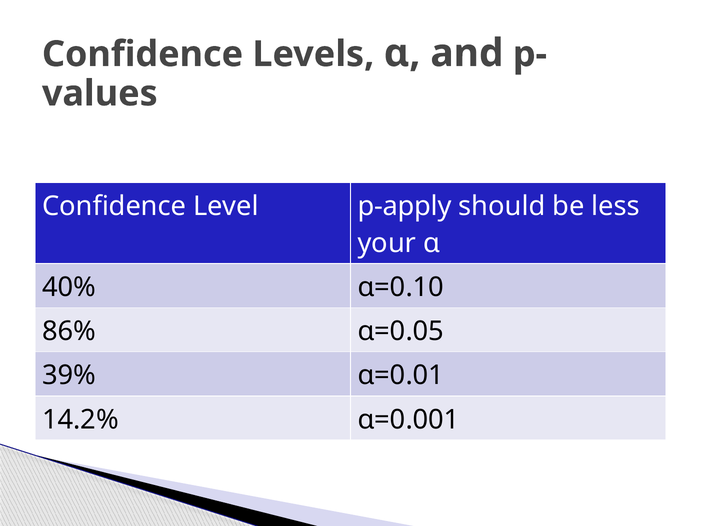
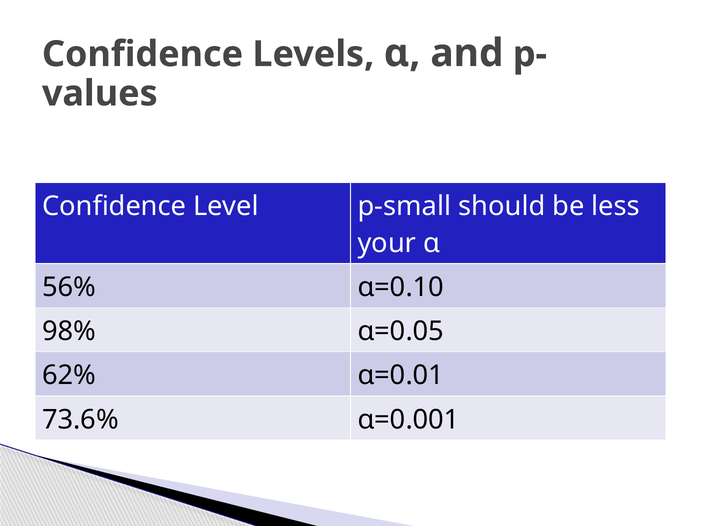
p-apply: p-apply -> p-small (404, 206)
40%: 40% -> 56% (69, 287)
86%: 86% -> 98% (69, 331)
39%: 39% -> 62% (69, 375)
14.2%: 14.2% -> 73.6% (80, 419)
